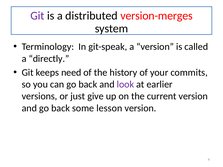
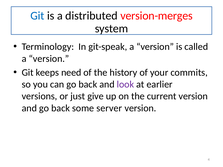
Git colour: purple -> blue (37, 16)
directly: directly -> version (49, 59)
lesson: lesson -> server (109, 108)
